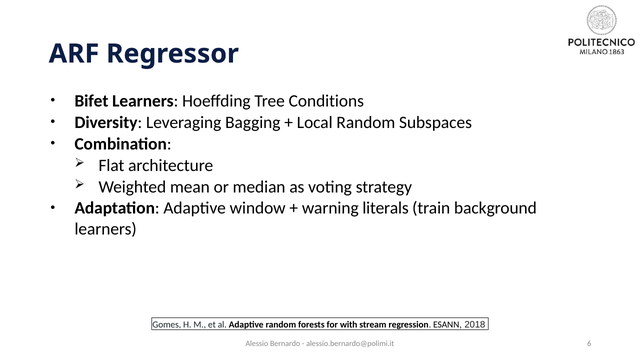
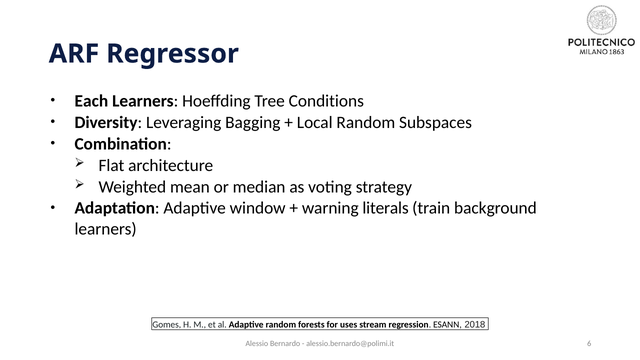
Bifet: Bifet -> Each (91, 101)
with: with -> uses (349, 325)
